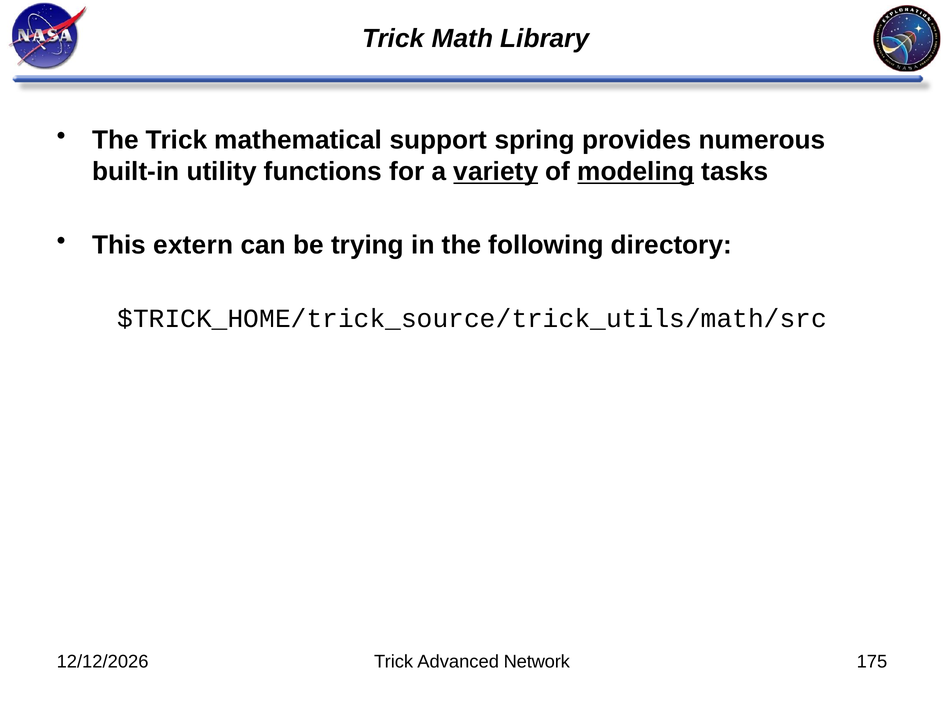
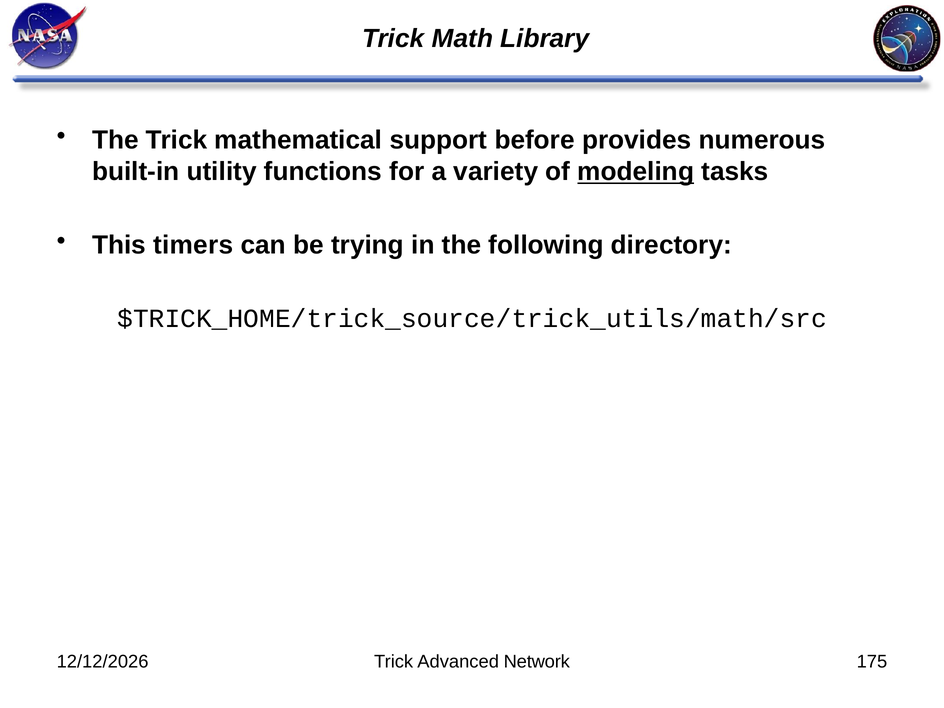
spring: spring -> before (535, 140)
variety underline: present -> none (496, 172)
extern: extern -> timers (193, 245)
